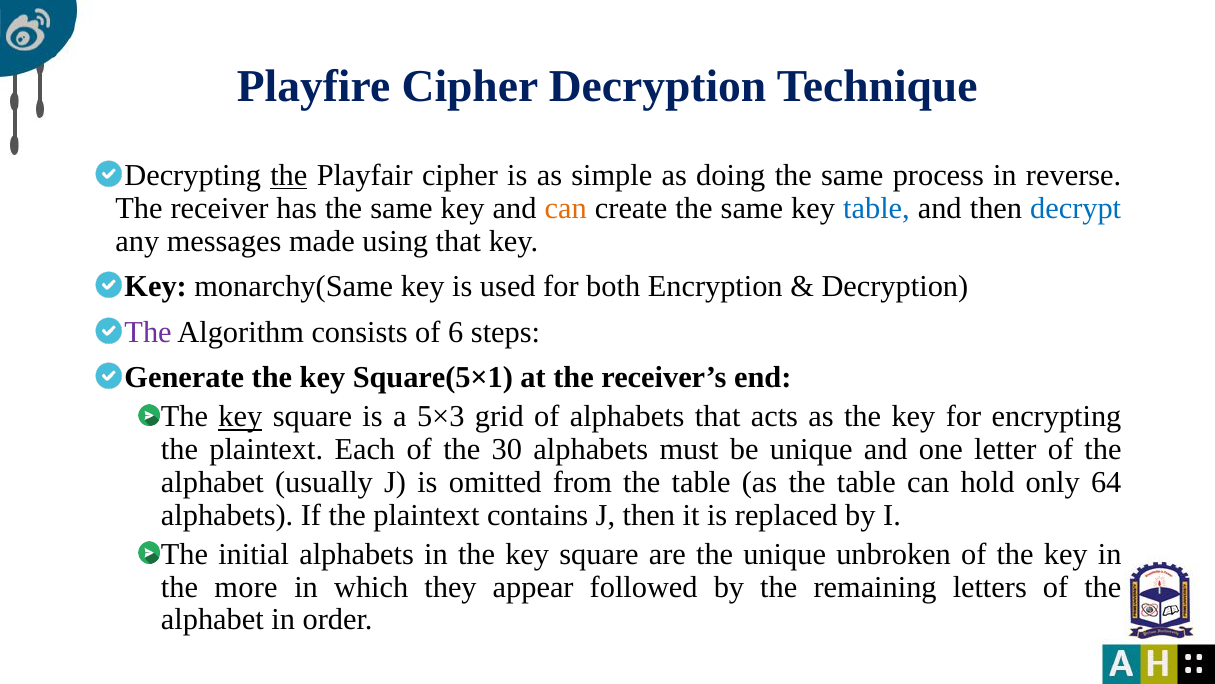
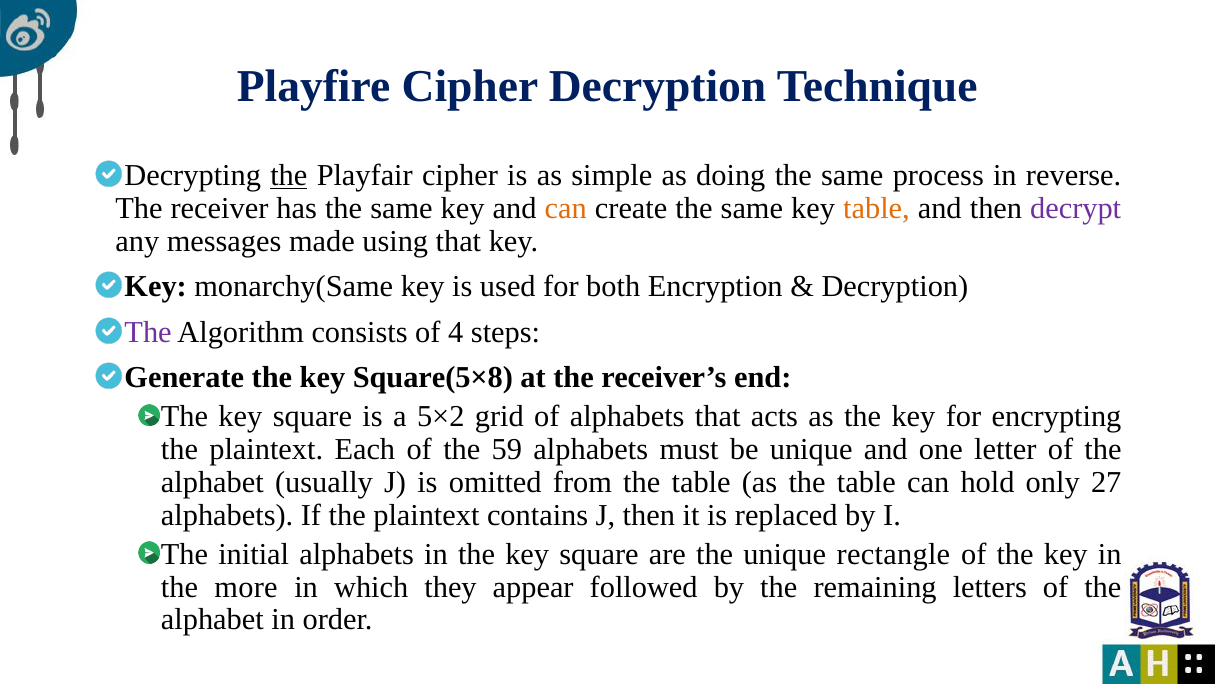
table colour: blue -> orange (876, 208)
decrypt colour: blue -> purple (1076, 208)
6: 6 -> 4 (456, 332)
Square(5×1: Square(5×1 -> Square(5×8 (433, 377)
key underline: present -> none (240, 416)
5×3: 5×3 -> 5×2 (441, 416)
30: 30 -> 59 (507, 449)
64: 64 -> 27 (1106, 482)
unbroken: unbroken -> rectangle (893, 554)
